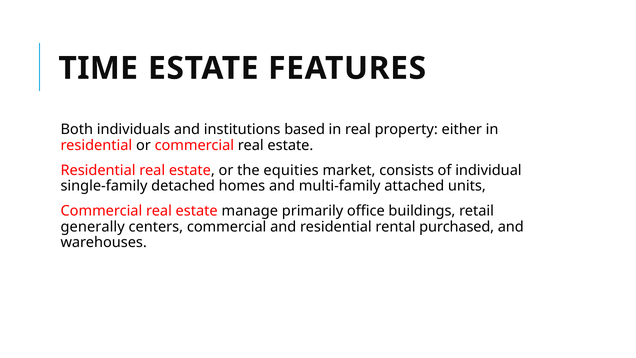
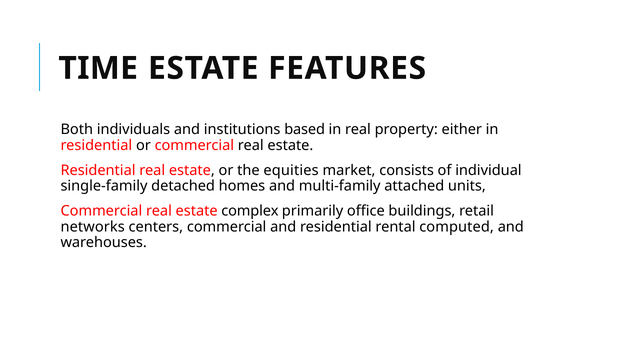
manage: manage -> complex (250, 211)
generally: generally -> networks (93, 227)
purchased: purchased -> computed (457, 227)
